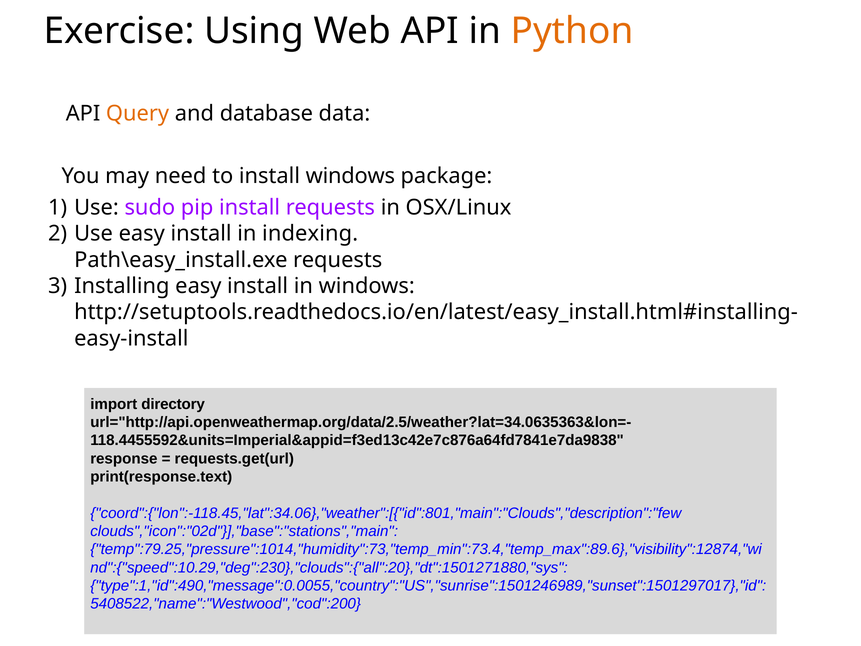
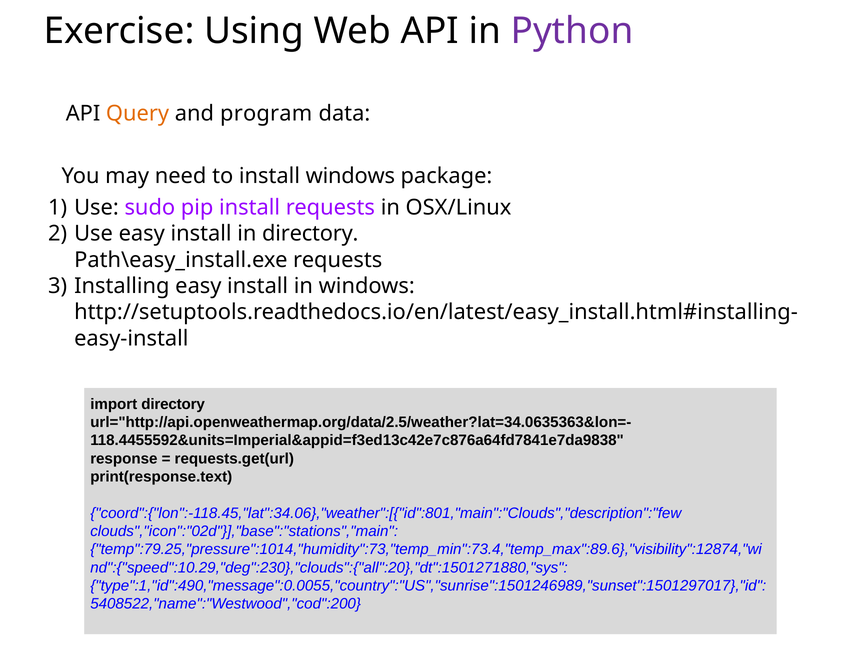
Python colour: orange -> purple (572, 31)
database: database -> program (266, 113)
in indexing: indexing -> directory (310, 233)
